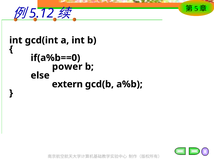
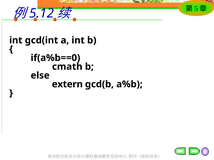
power: power -> cmath (67, 67)
